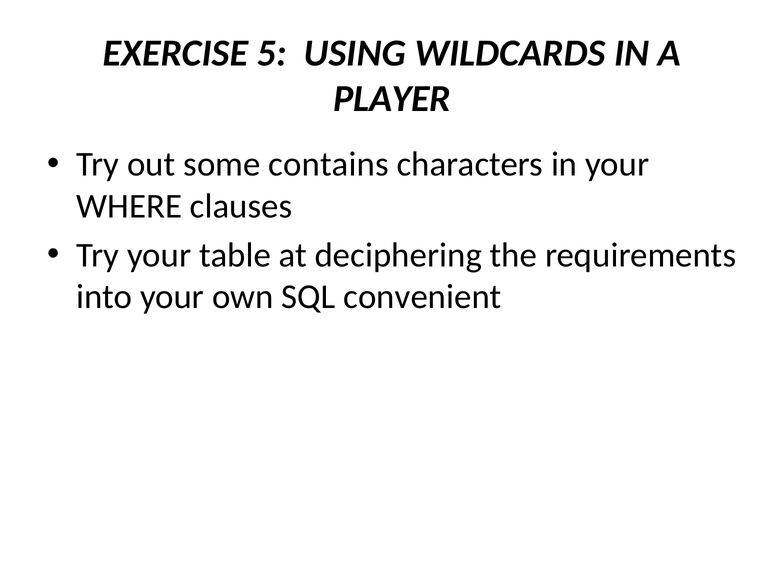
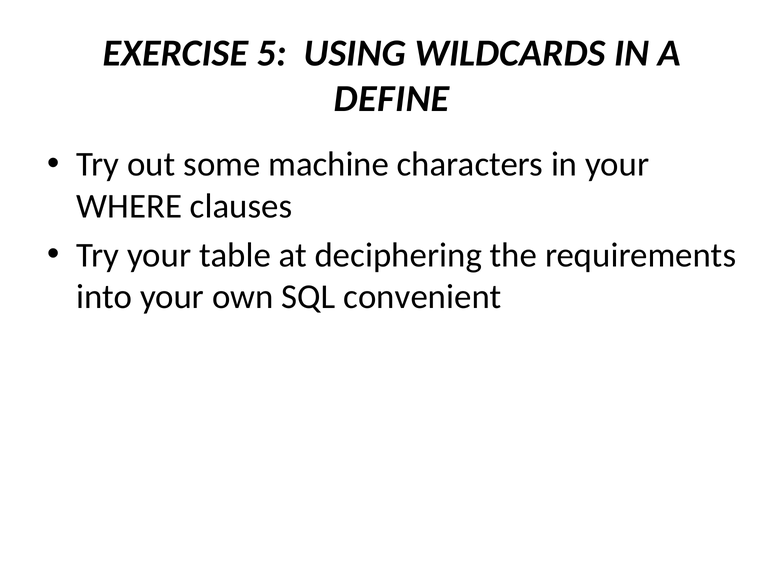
PLAYER: PLAYER -> DEFINE (392, 99)
contains: contains -> machine (329, 164)
